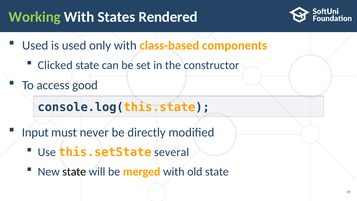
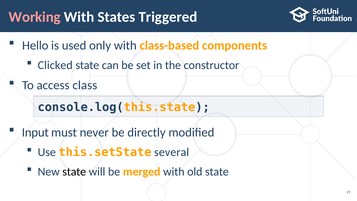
Working colour: light green -> pink (35, 17)
Rendered: Rendered -> Triggered (168, 17)
Used: Used -> Hello (35, 45)
good: good -> class (85, 85)
